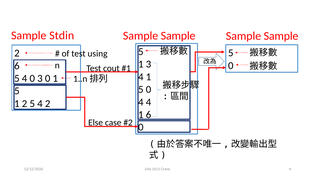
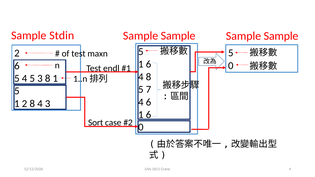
using: using -> maxn (98, 54)
3: 3 -> 6 (148, 64)
cout: cout -> endl (111, 68)
1: 1 -> 8 (148, 77)
4 0: 0 -> 5 (32, 79)
0: 0 -> 8 (48, 79)
0: 0 -> 7 (148, 90)
4 4: 4 -> 6 (148, 102)
5: 5 -> 8 (32, 104)
2: 2 -> 3 (48, 104)
Else: Else -> Sort (96, 123)
